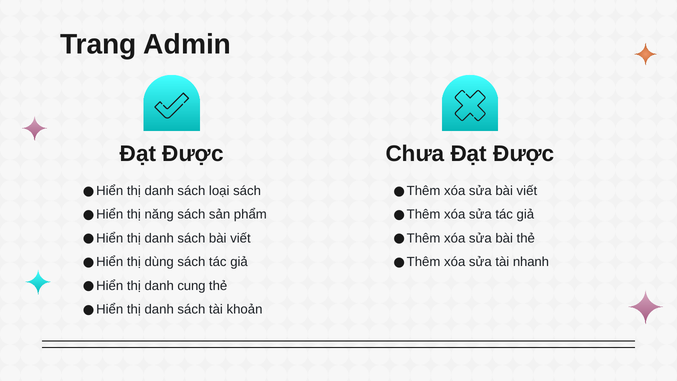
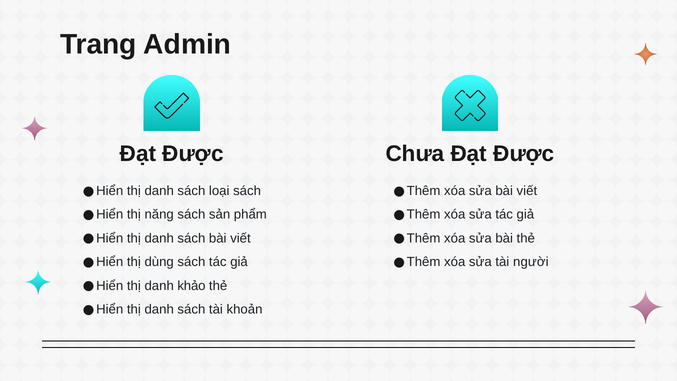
nhanh: nhanh -> người (531, 262)
cung: cung -> khảo (191, 286)
